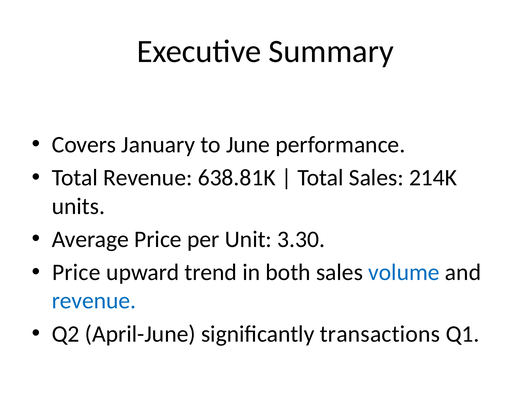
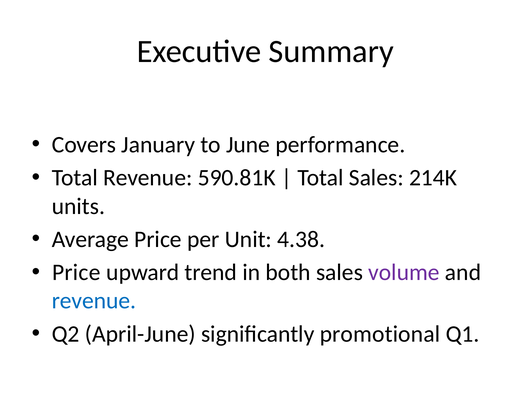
638.81K: 638.81K -> 590.81K (237, 177)
3.30: 3.30 -> 4.38 (301, 239)
volume colour: blue -> purple (404, 272)
transactions: transactions -> promotional (380, 333)
